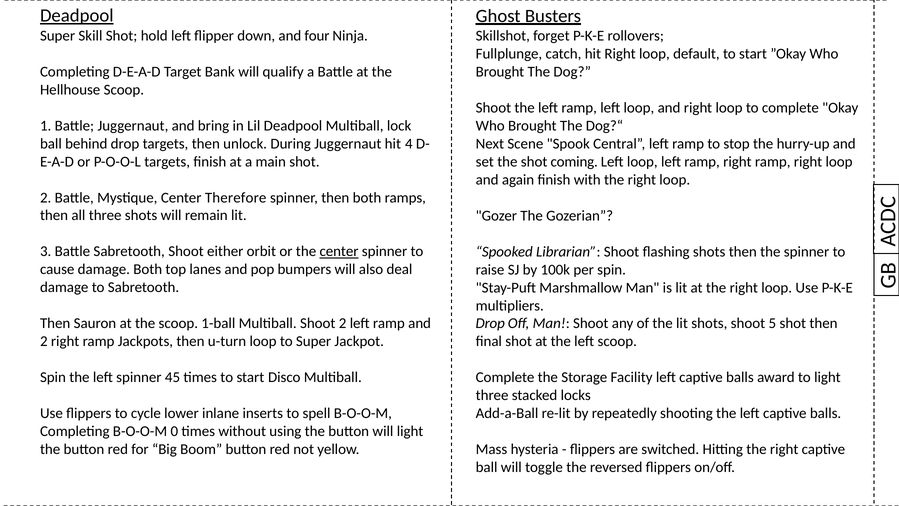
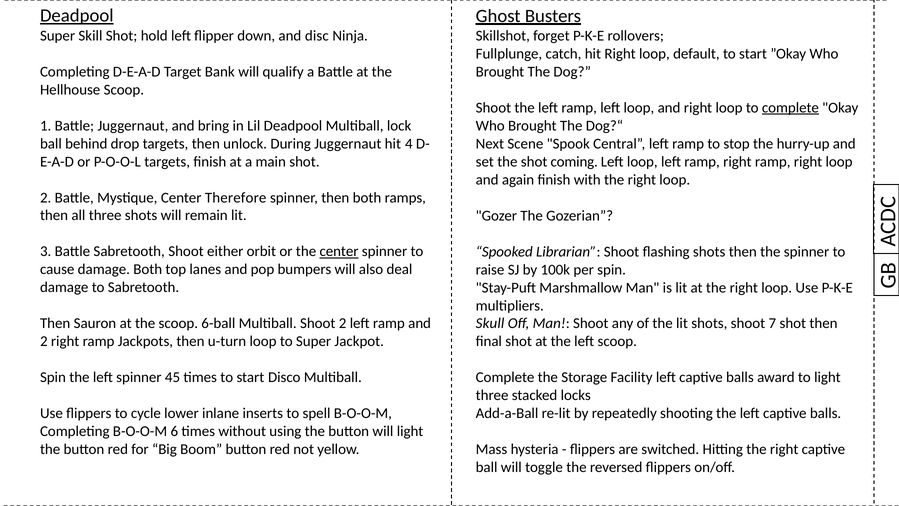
four: four -> disc (317, 36)
complete underline: none -> present (790, 108)
1-ball: 1-ball -> 6-ball (218, 323)
Drop: Drop -> Skull (490, 323)
5: 5 -> 7 (772, 323)
0: 0 -> 6 (174, 431)
